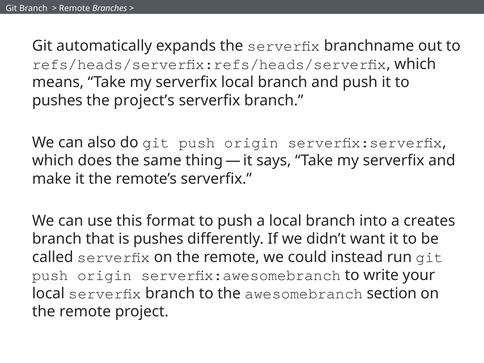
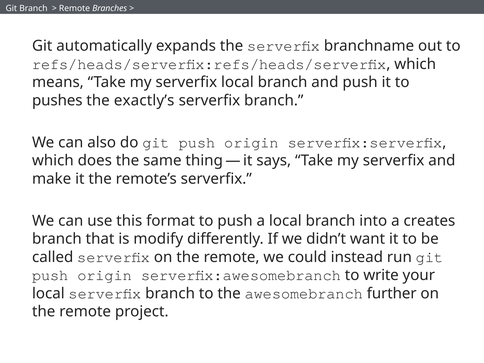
project’s: project’s -> exactly’s (144, 100)
is pushes: pushes -> modify (158, 239)
section: section -> further (392, 293)
